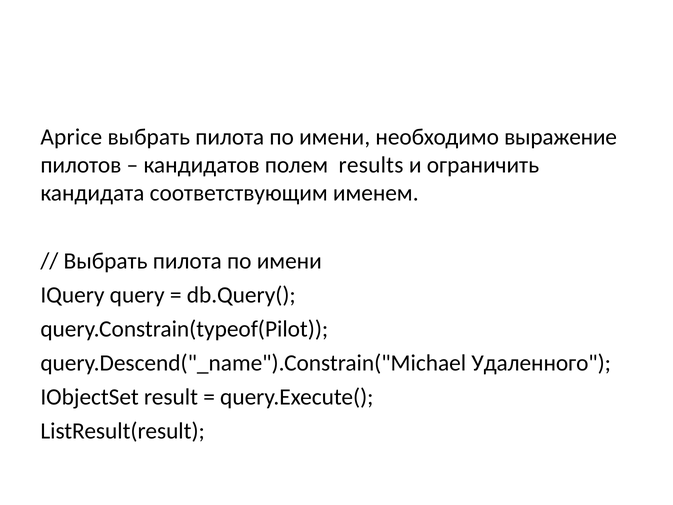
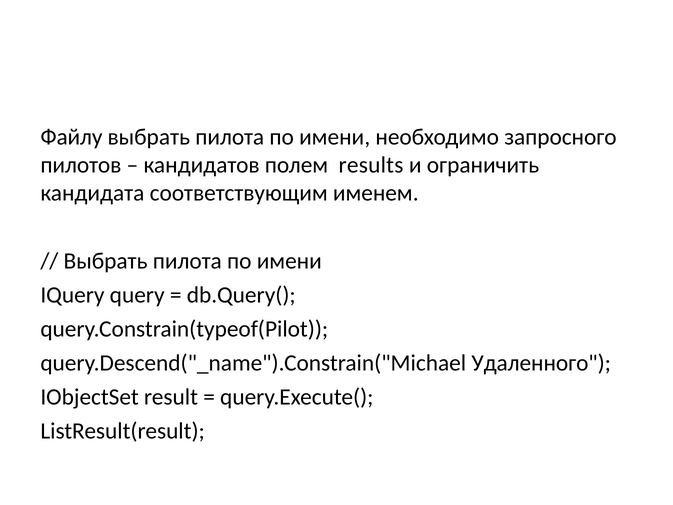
Aprice: Aprice -> Файлу (71, 137)
выражение: выражение -> запросного (560, 137)
